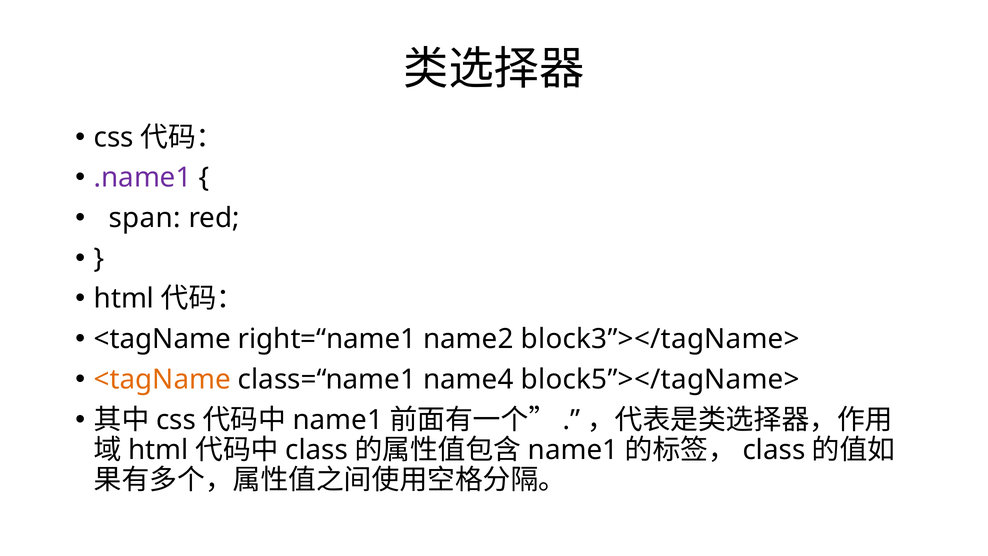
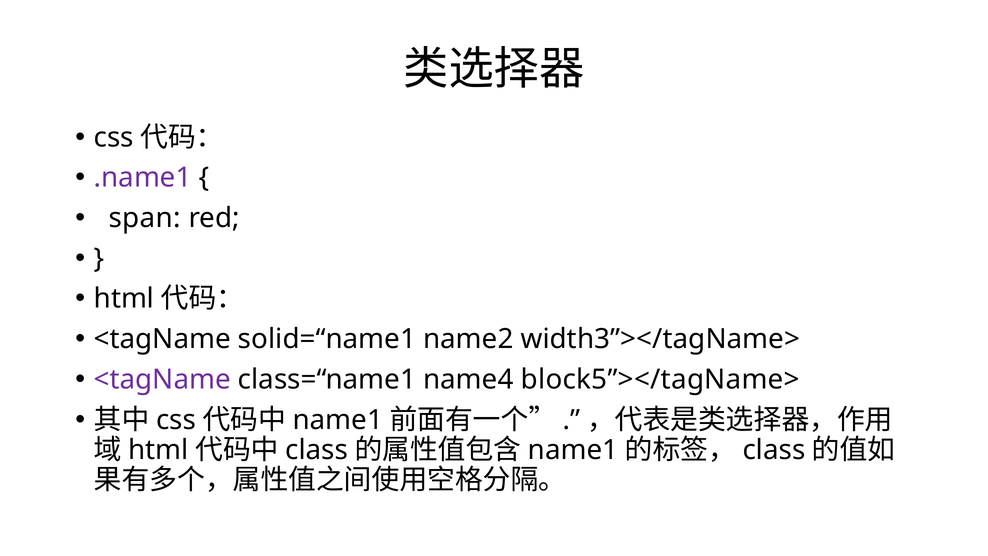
right=“name1: right=“name1 -> solid=“name1 (327, 339)
block3”></tagName>: block3”></tagName> -> width3”></tagName> (660, 339)
<tagName colour: orange -> purple (162, 379)
